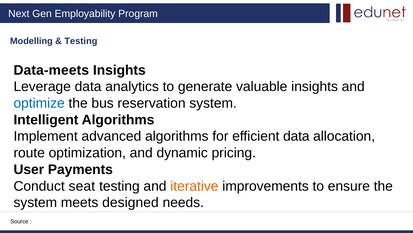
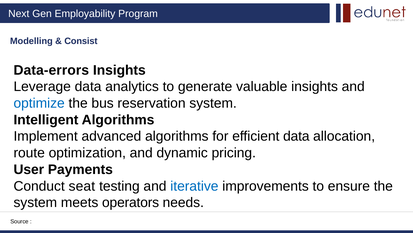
Testing: Testing -> Consist (81, 41)
Data-meets: Data-meets -> Data-errors (51, 70)
iterative colour: orange -> blue (194, 186)
designed: designed -> operators (131, 202)
